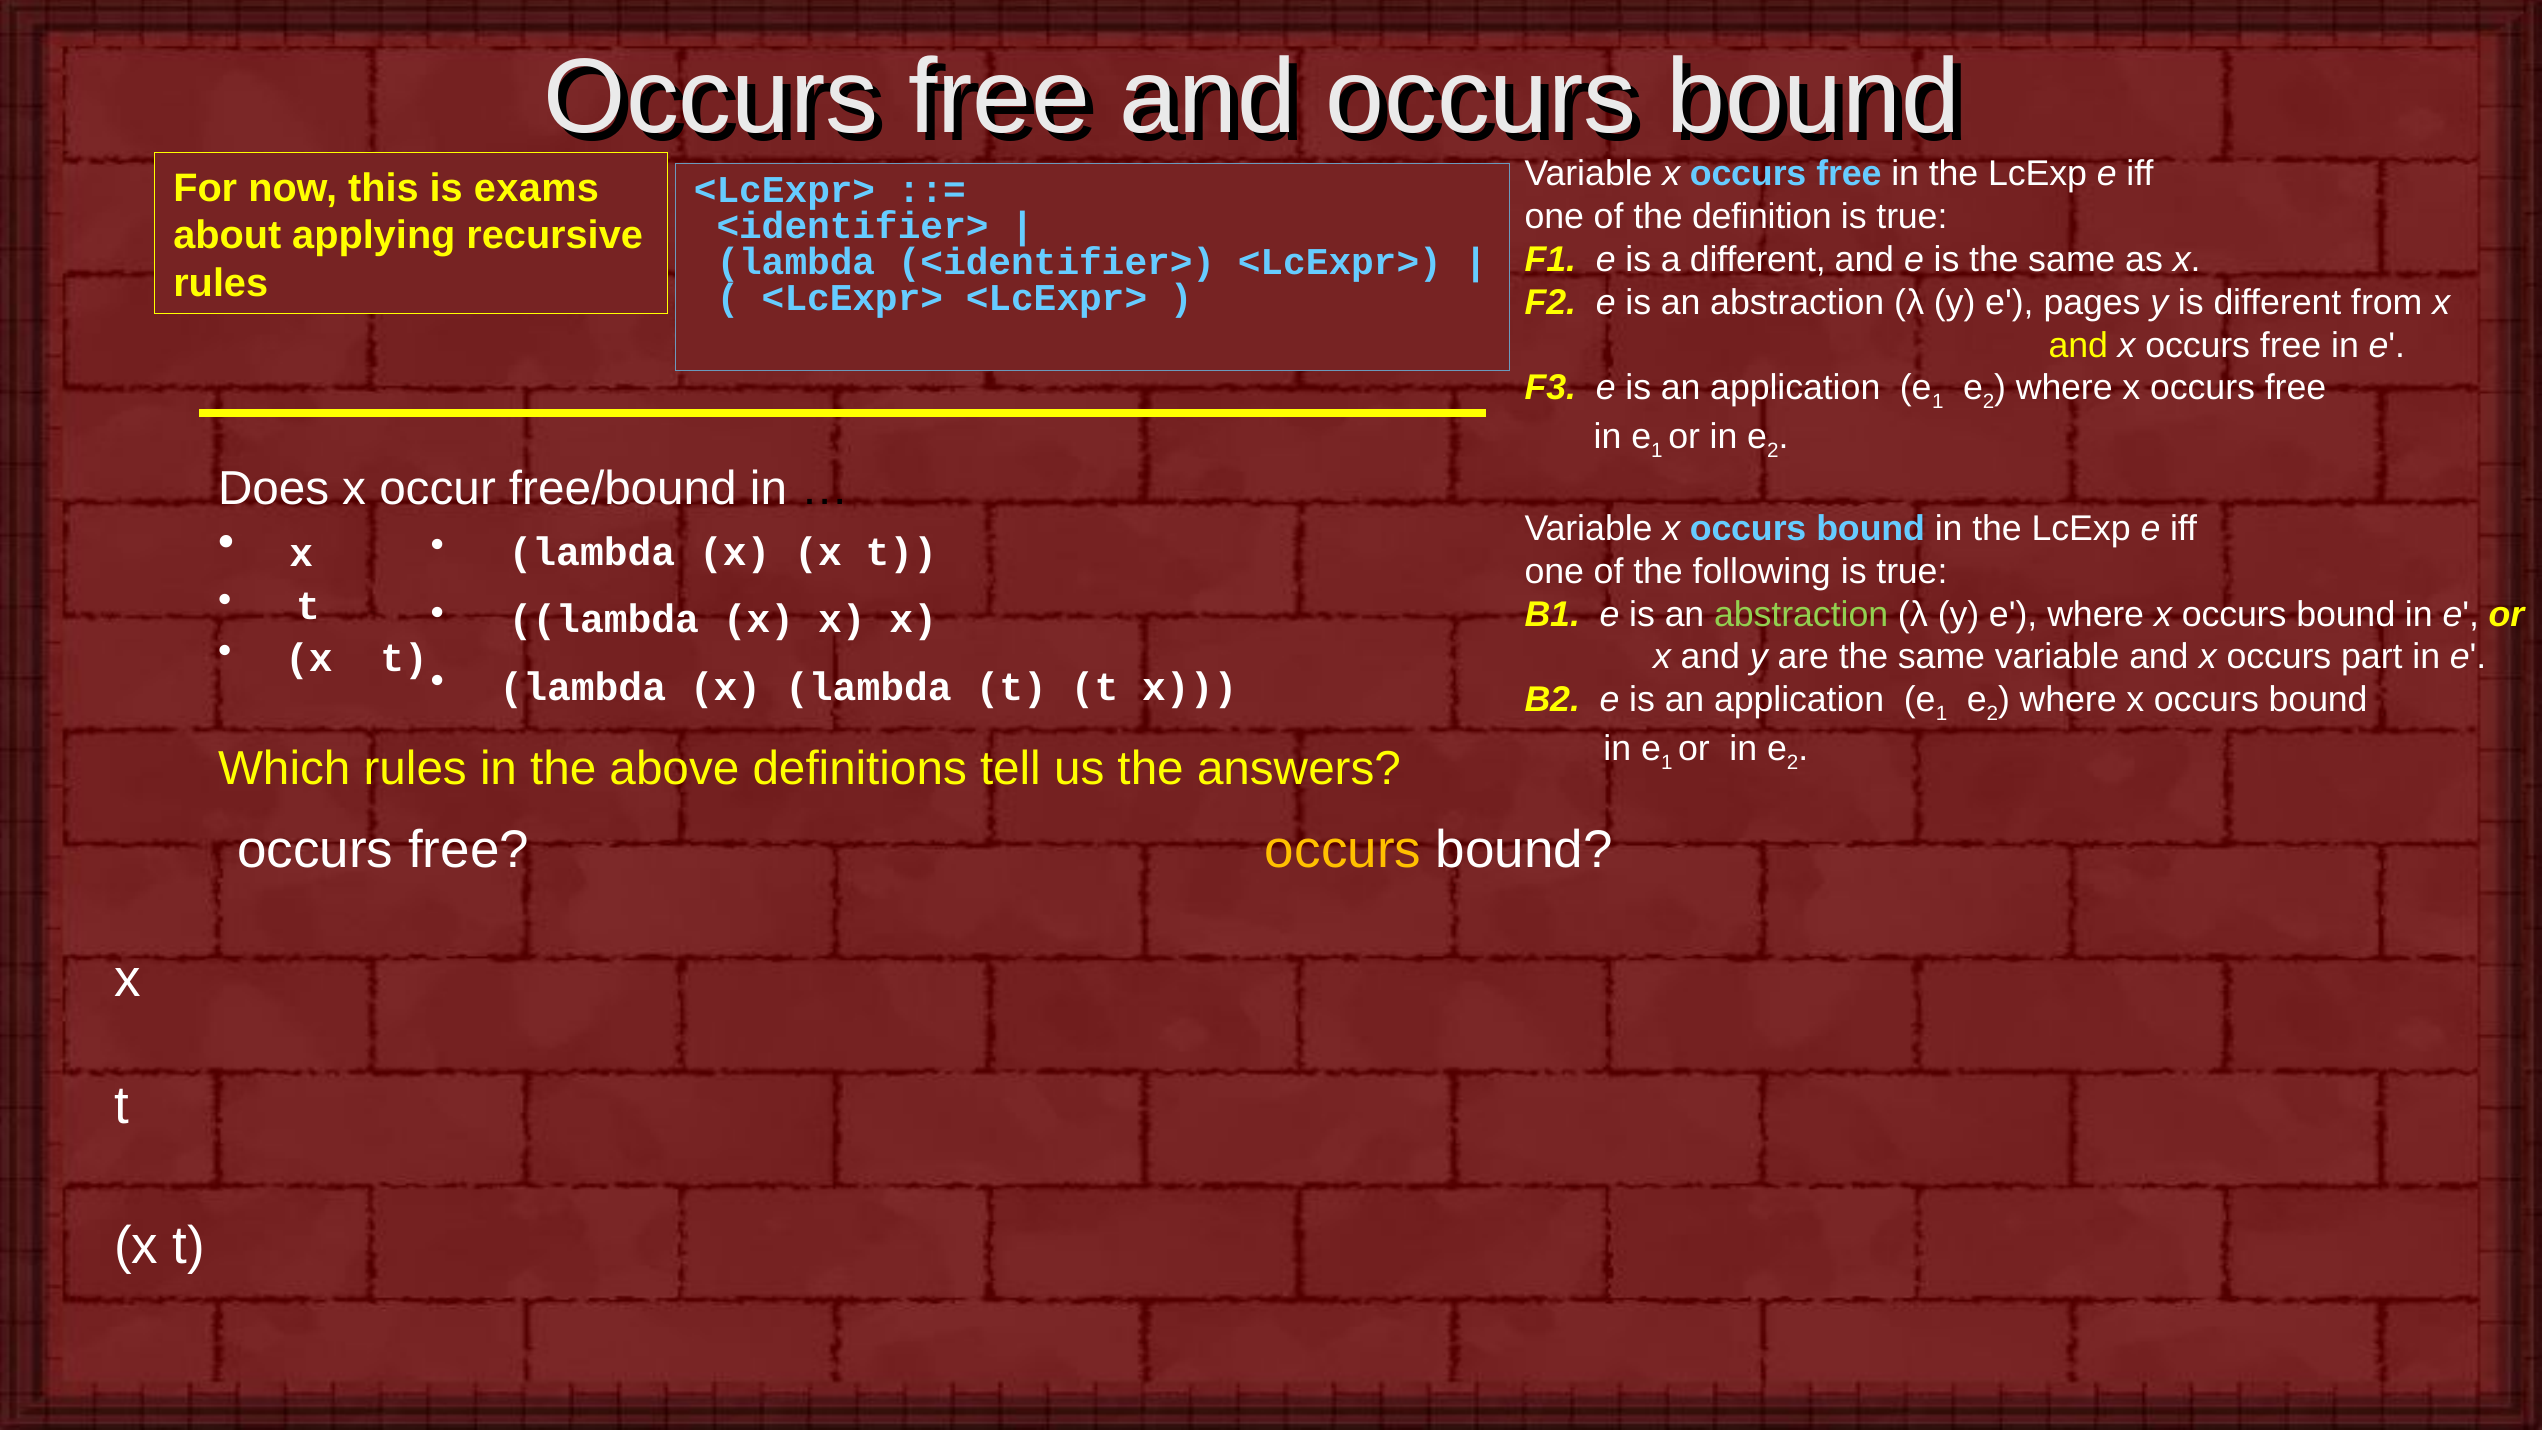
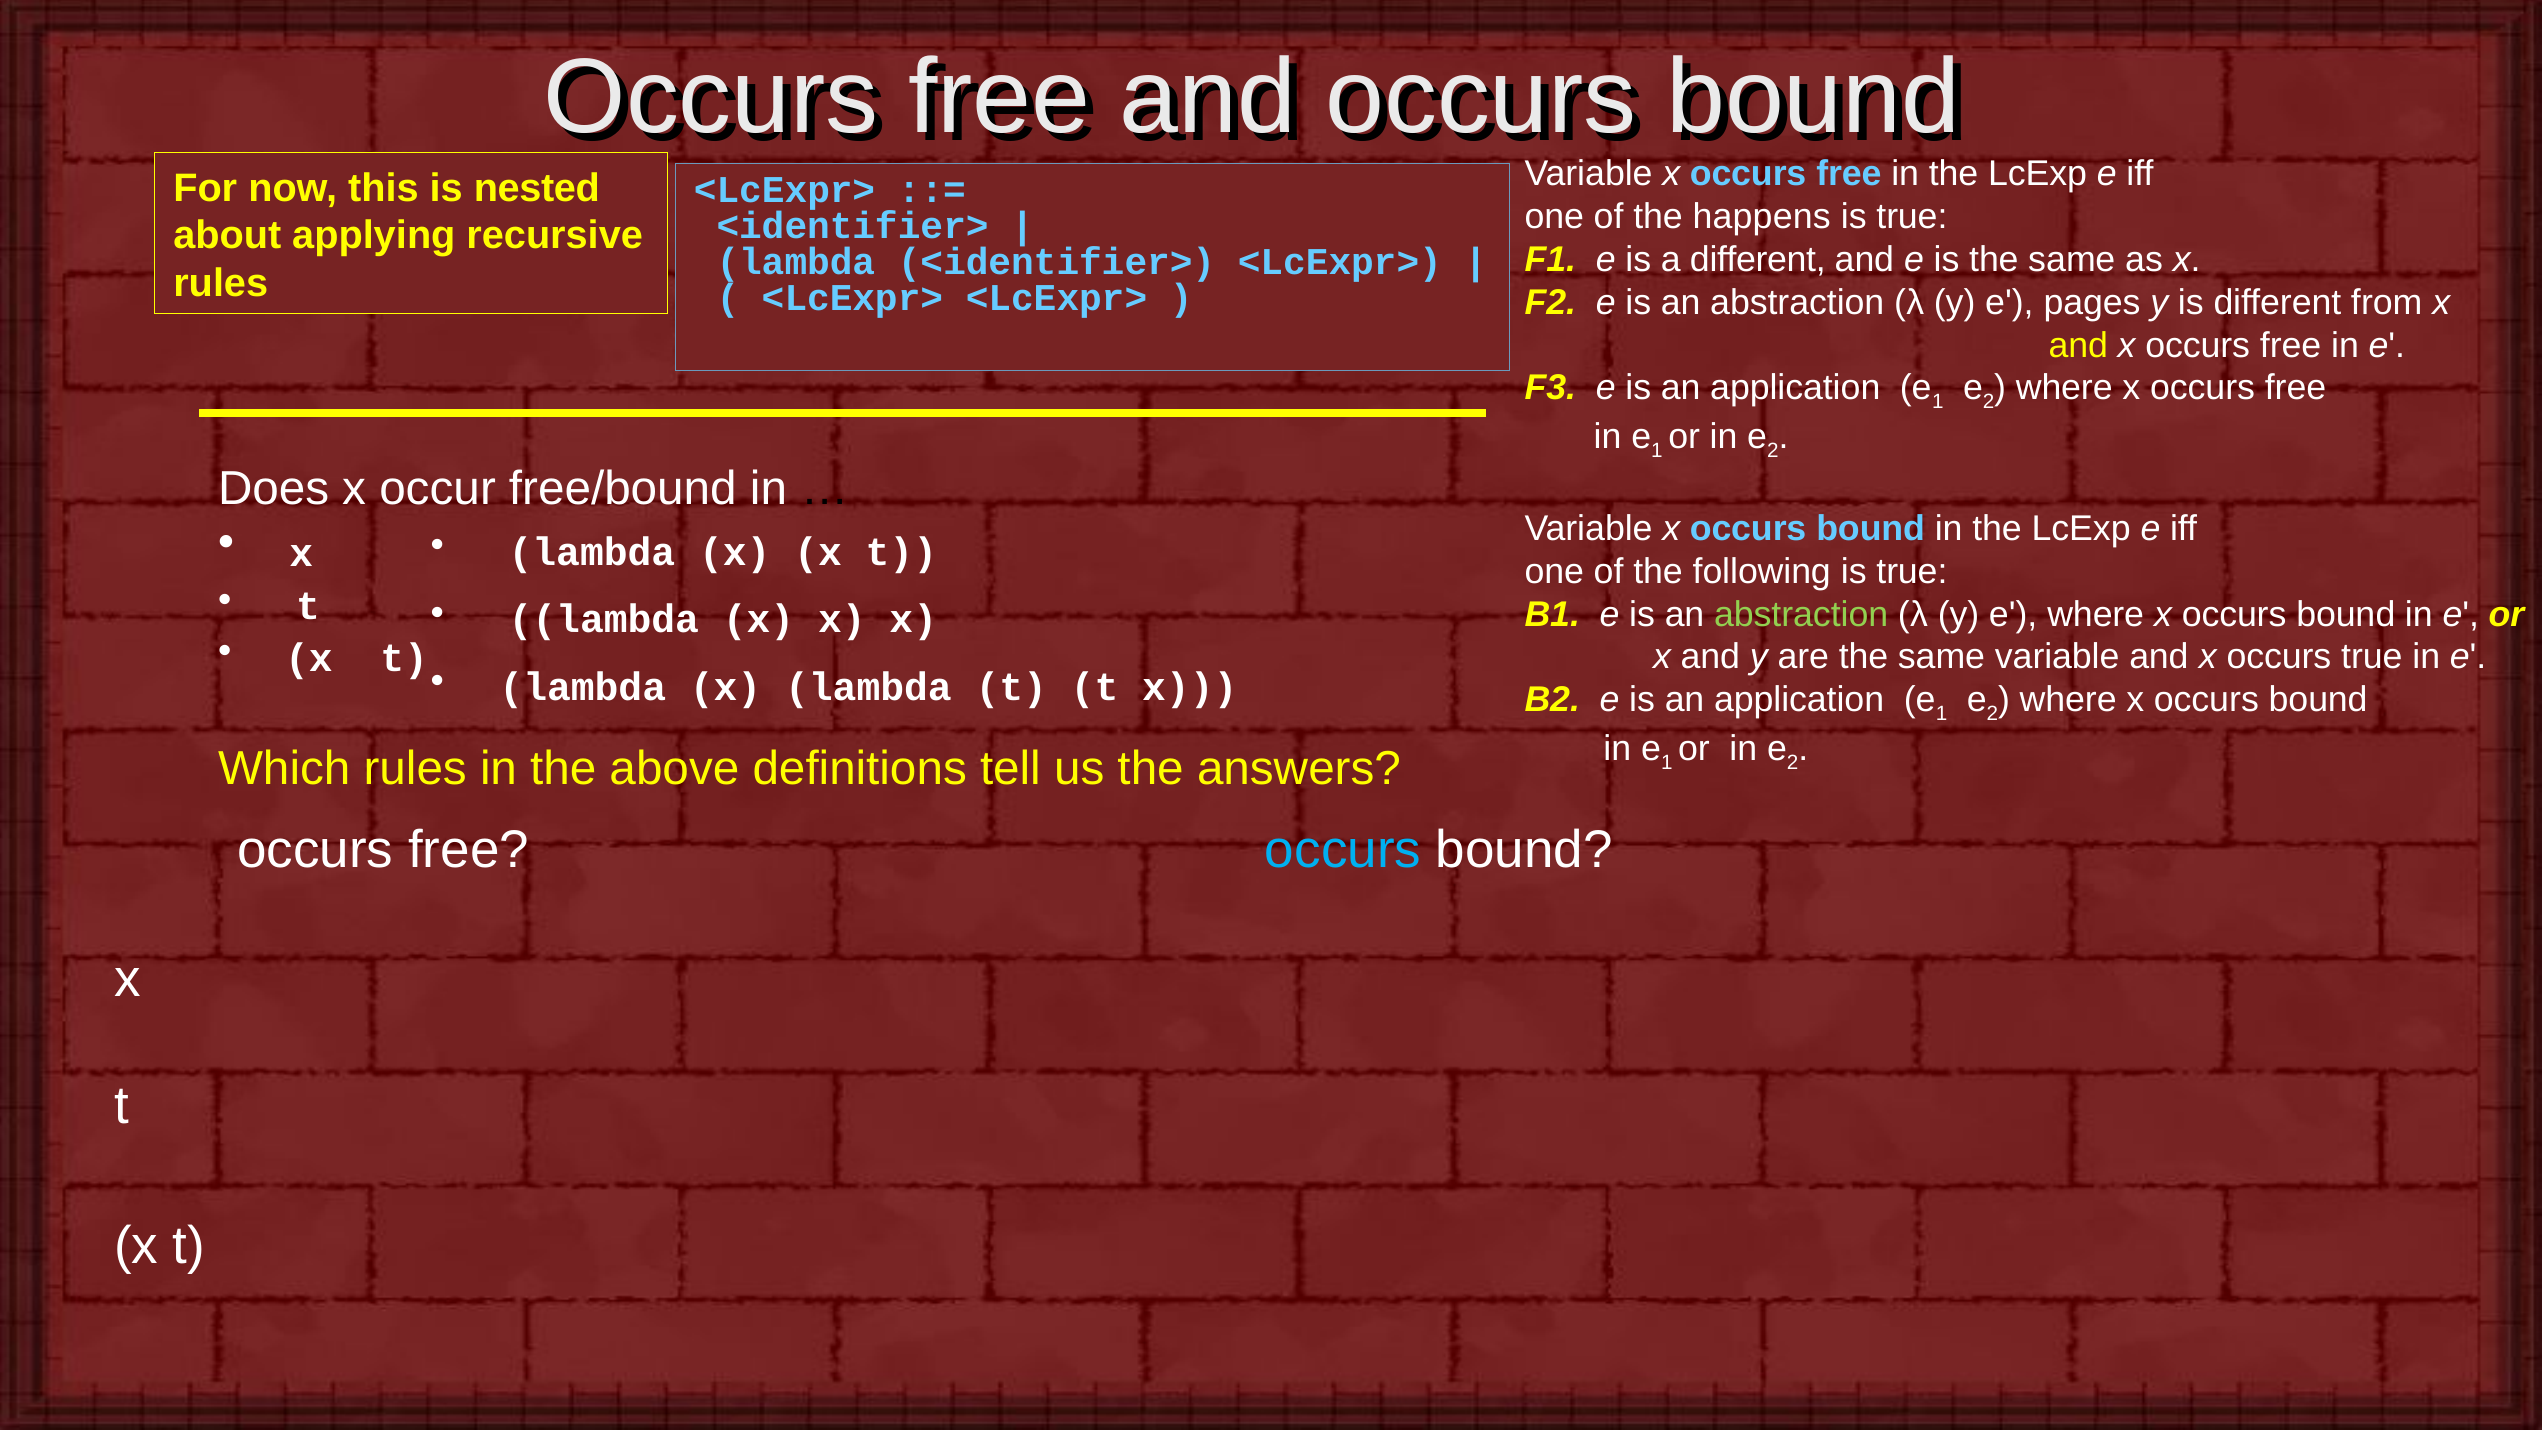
exams: exams -> nested (537, 188)
definition: definition -> happens (1762, 217)
occurs part: part -> true (2372, 657)
occurs colour: yellow -> light blue (1343, 850)
